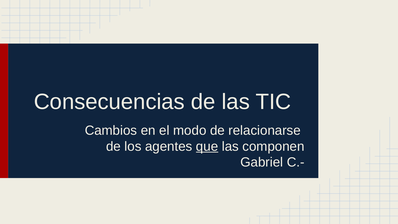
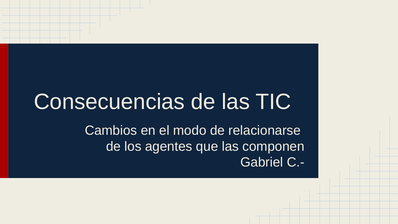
que underline: present -> none (207, 146)
